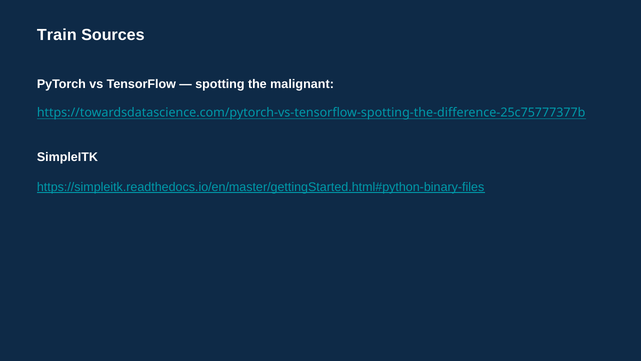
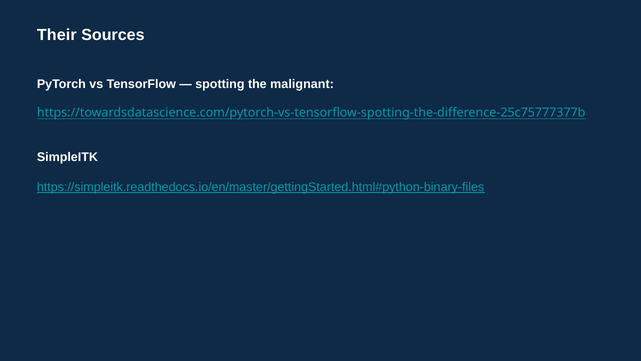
Train: Train -> Their (57, 35)
